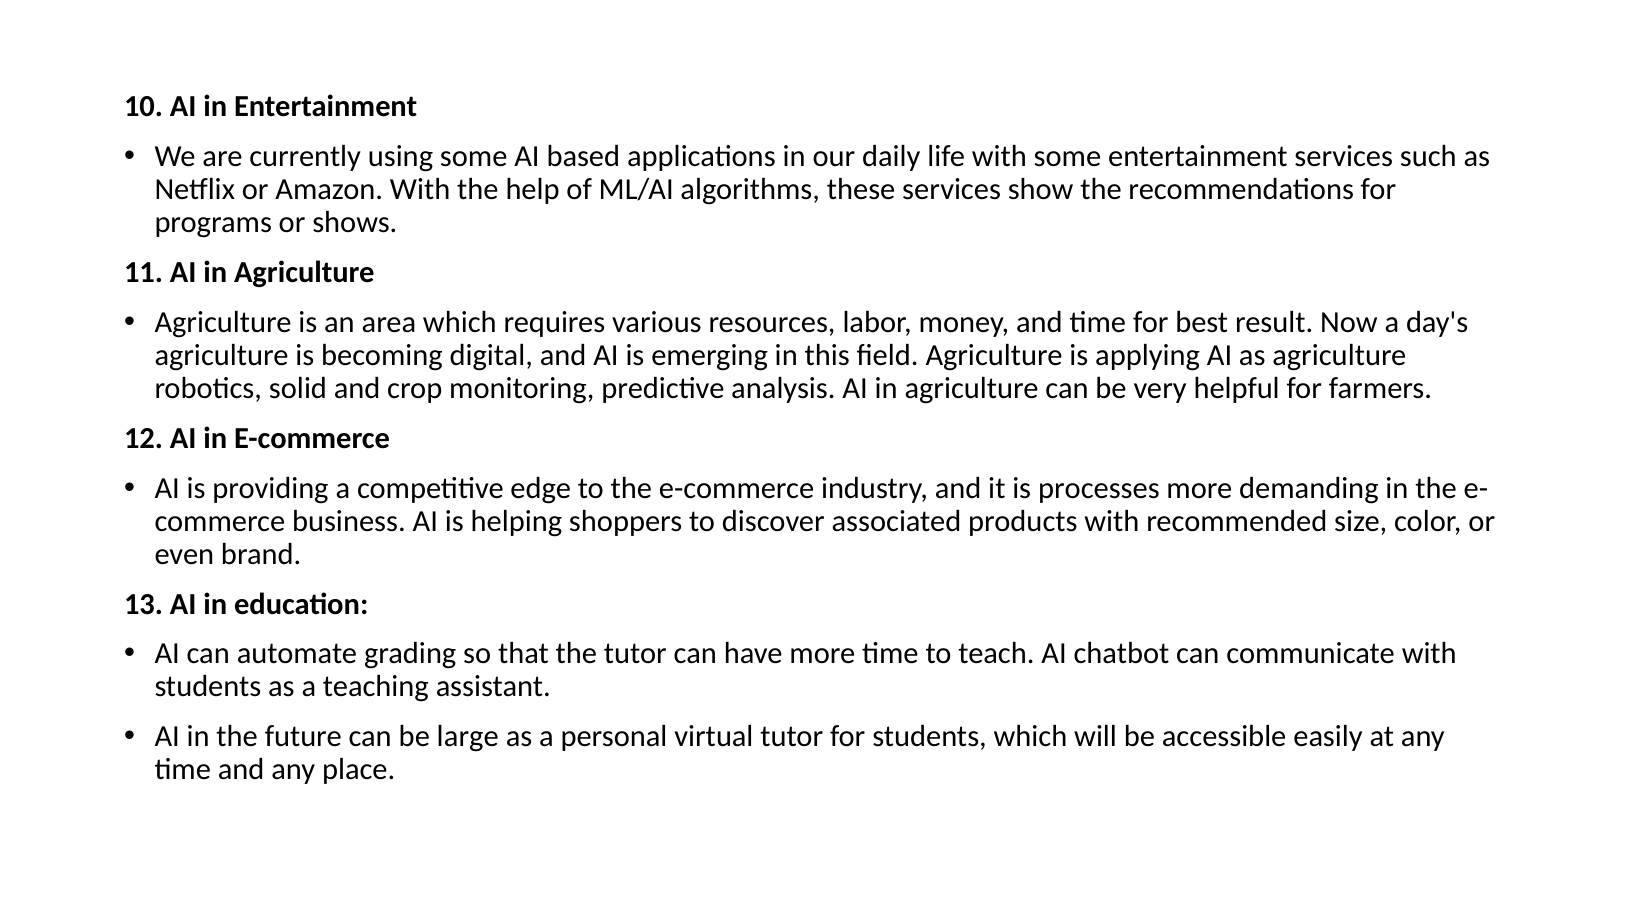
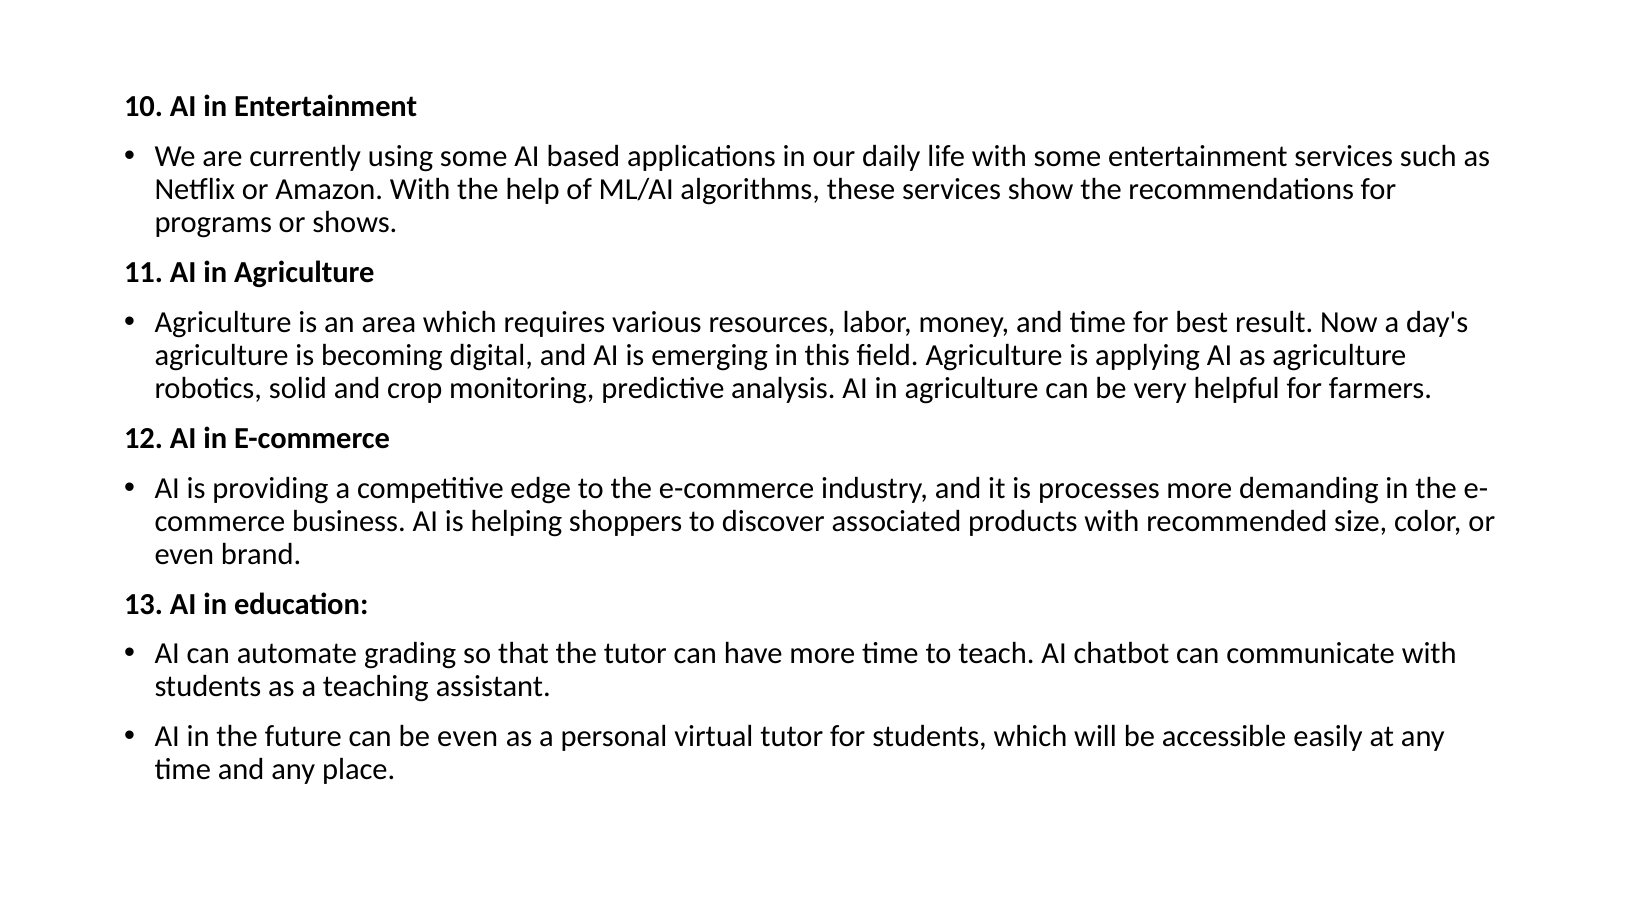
be large: large -> even (468, 737)
